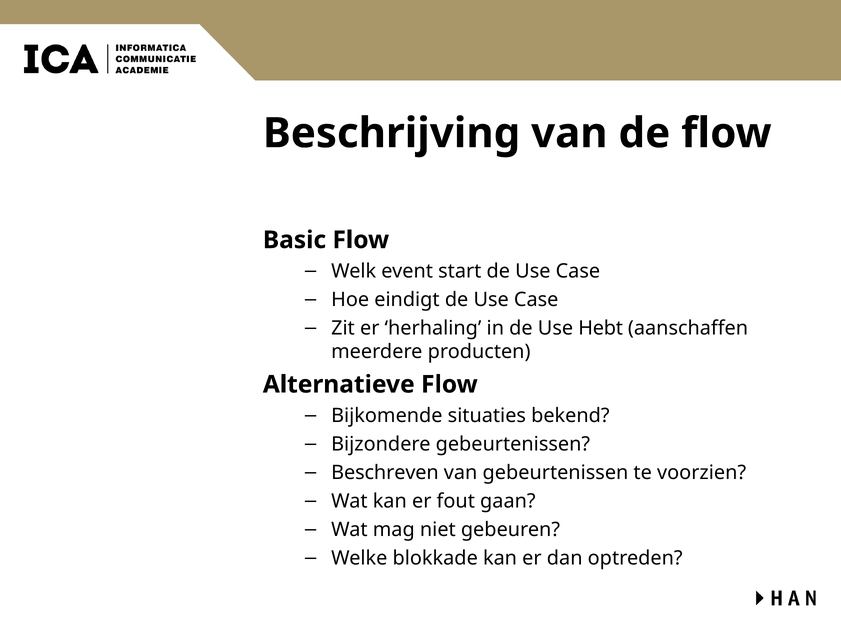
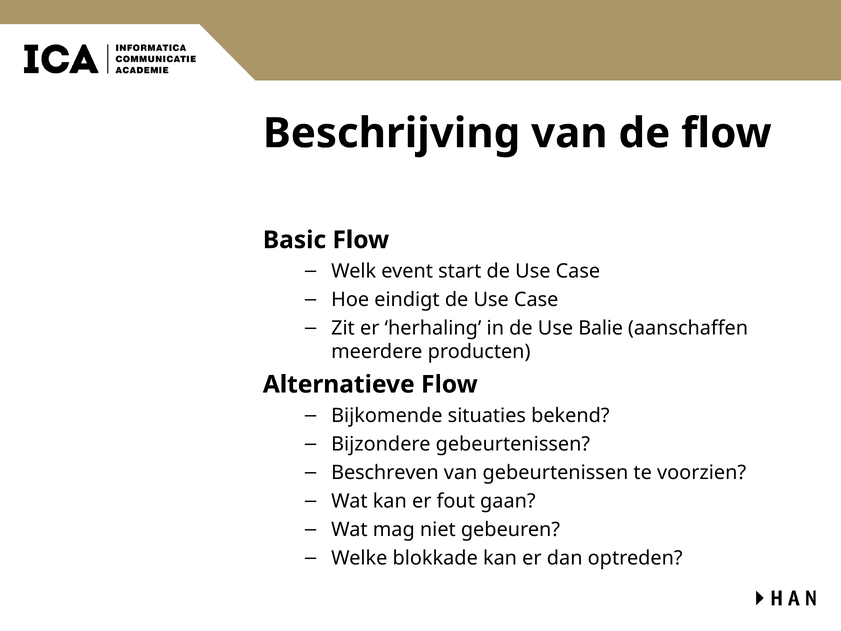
Hebt: Hebt -> Balie (601, 328)
